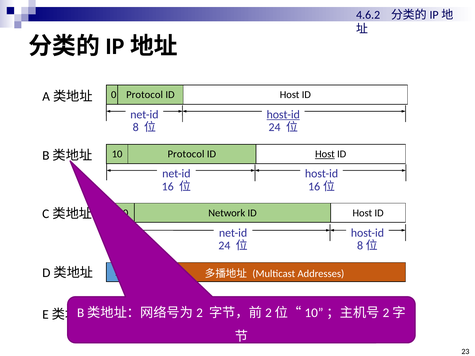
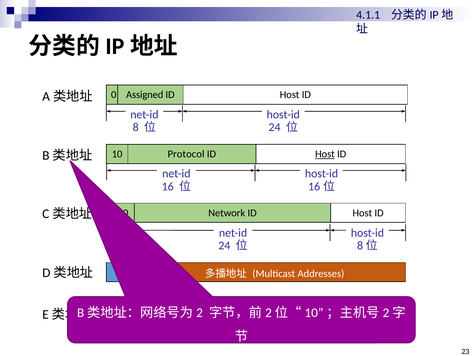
4.6.2: 4.6.2 -> 4.1.1 (368, 15)
0 Protocol: Protocol -> Assigned (145, 95)
host-id underline: present -> none (283, 115)
